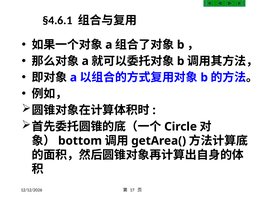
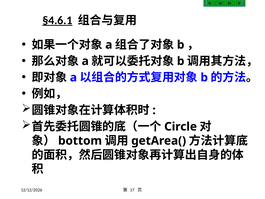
§4.6.1 underline: none -> present (57, 20)
